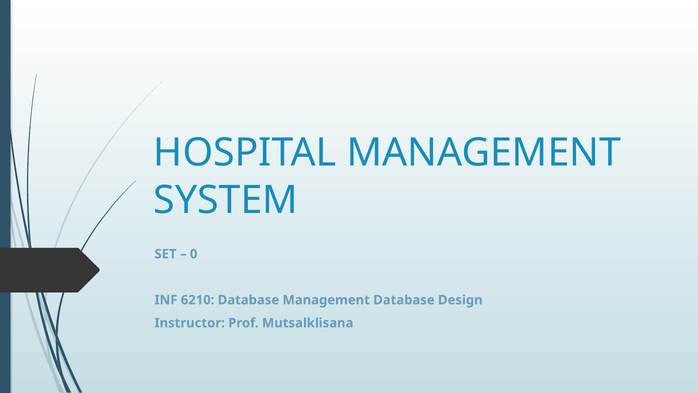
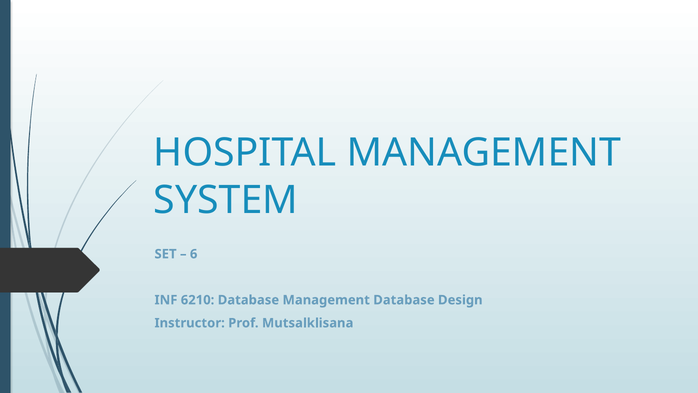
0: 0 -> 6 (194, 254)
